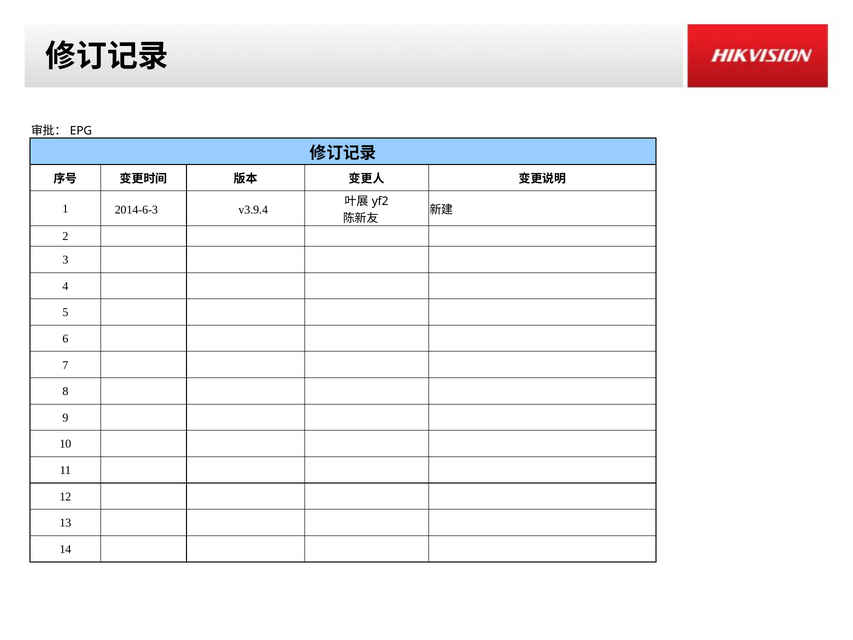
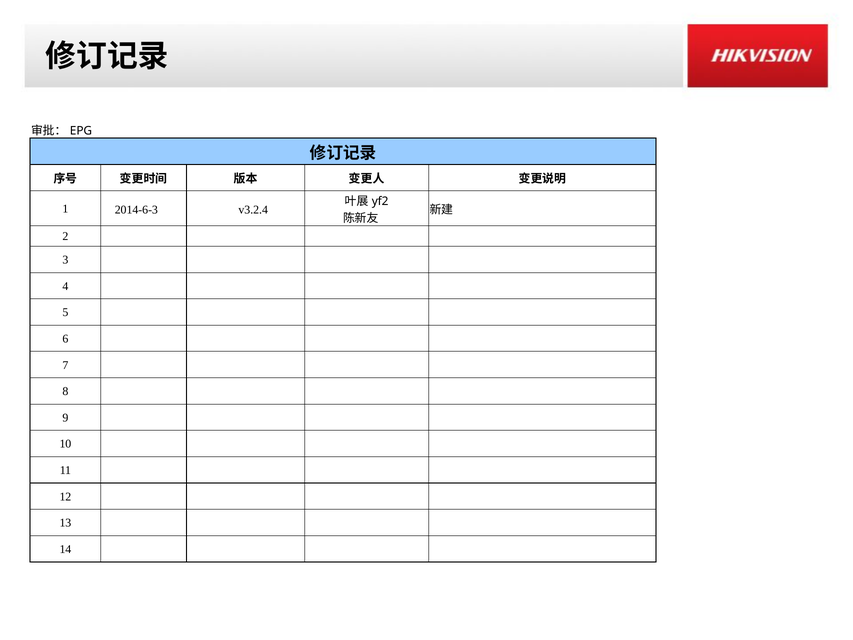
v3.9.4: v3.9.4 -> v3.2.4 (253, 210)
